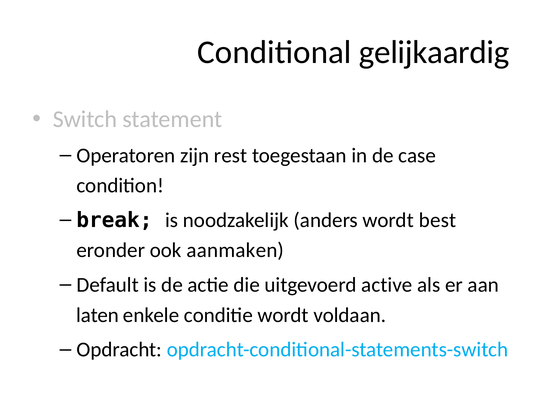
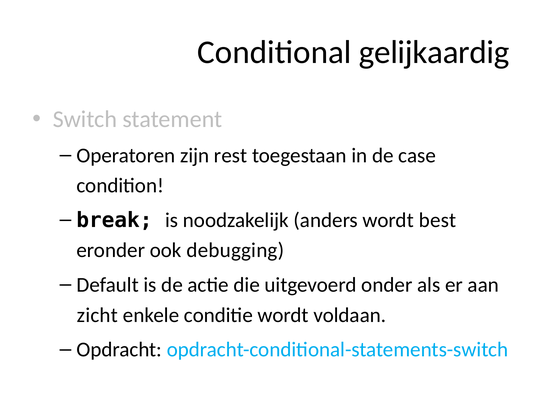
aanmaken: aanmaken -> debugging (235, 251)
active: active -> onder (387, 285)
laten: laten -> zicht (97, 315)
